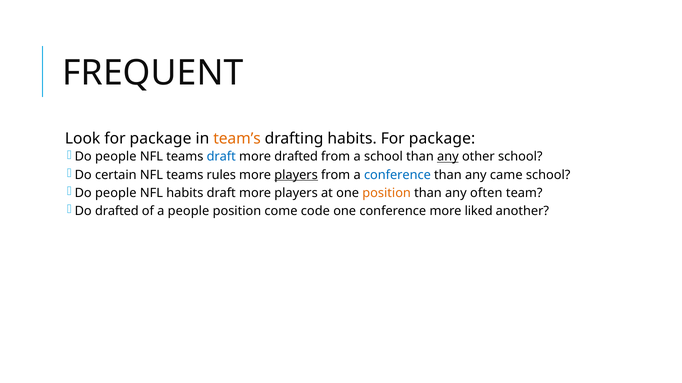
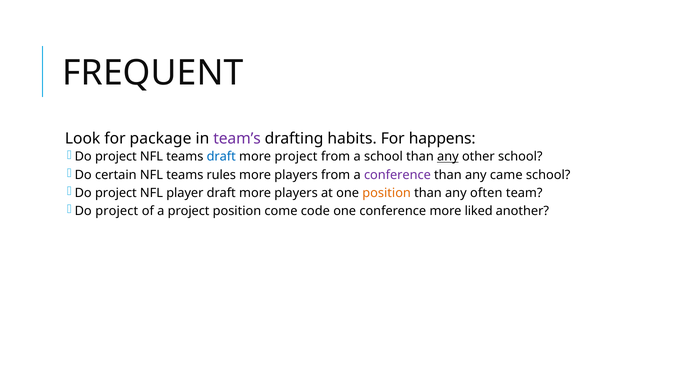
team’s colour: orange -> purple (237, 139)
habits For package: package -> happens (442, 139)
people: people -> project (116, 157)
more drafted: drafted -> project (296, 157)
players underline: present -> none (296, 175)
conference colour: blue -> purple (397, 175)
people: people -> project (116, 193)
NFL habits: habits -> player (185, 193)
drafted: drafted -> project (117, 211)
a people: people -> project (189, 211)
